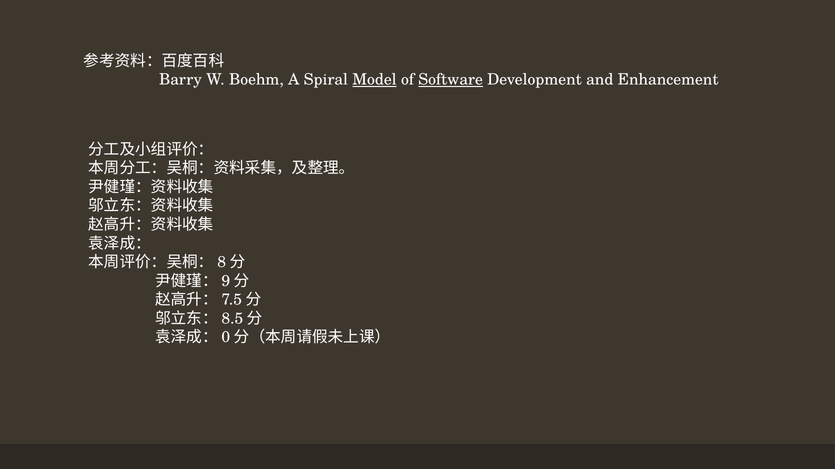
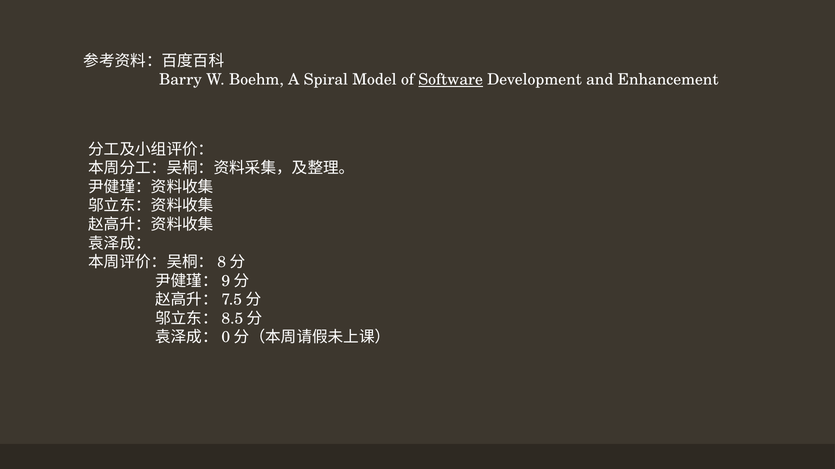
Model underline: present -> none (374, 80)
